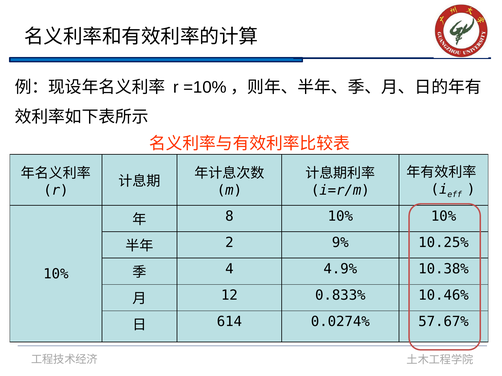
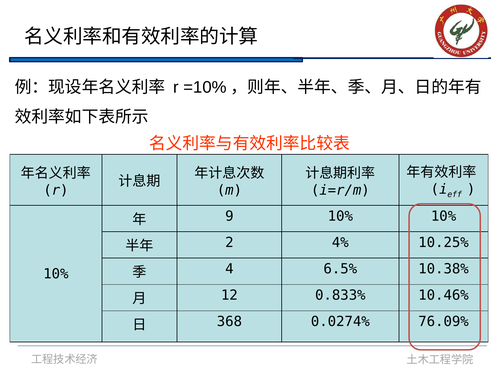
8: 8 -> 9 (229, 216)
9%: 9% -> 4% (340, 243)
4.9%: 4.9% -> 6.5% (340, 269)
614: 614 -> 368 (229, 322)
57.67%: 57.67% -> 76.09% (444, 322)
